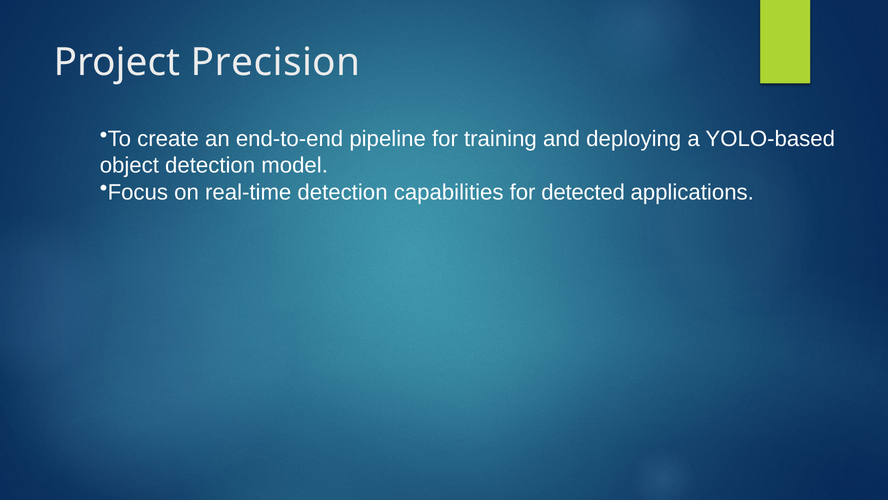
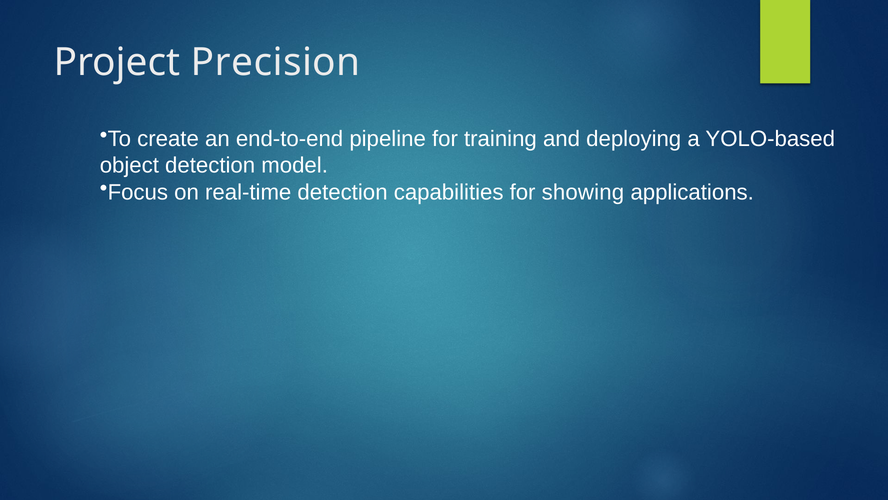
detected: detected -> showing (583, 192)
